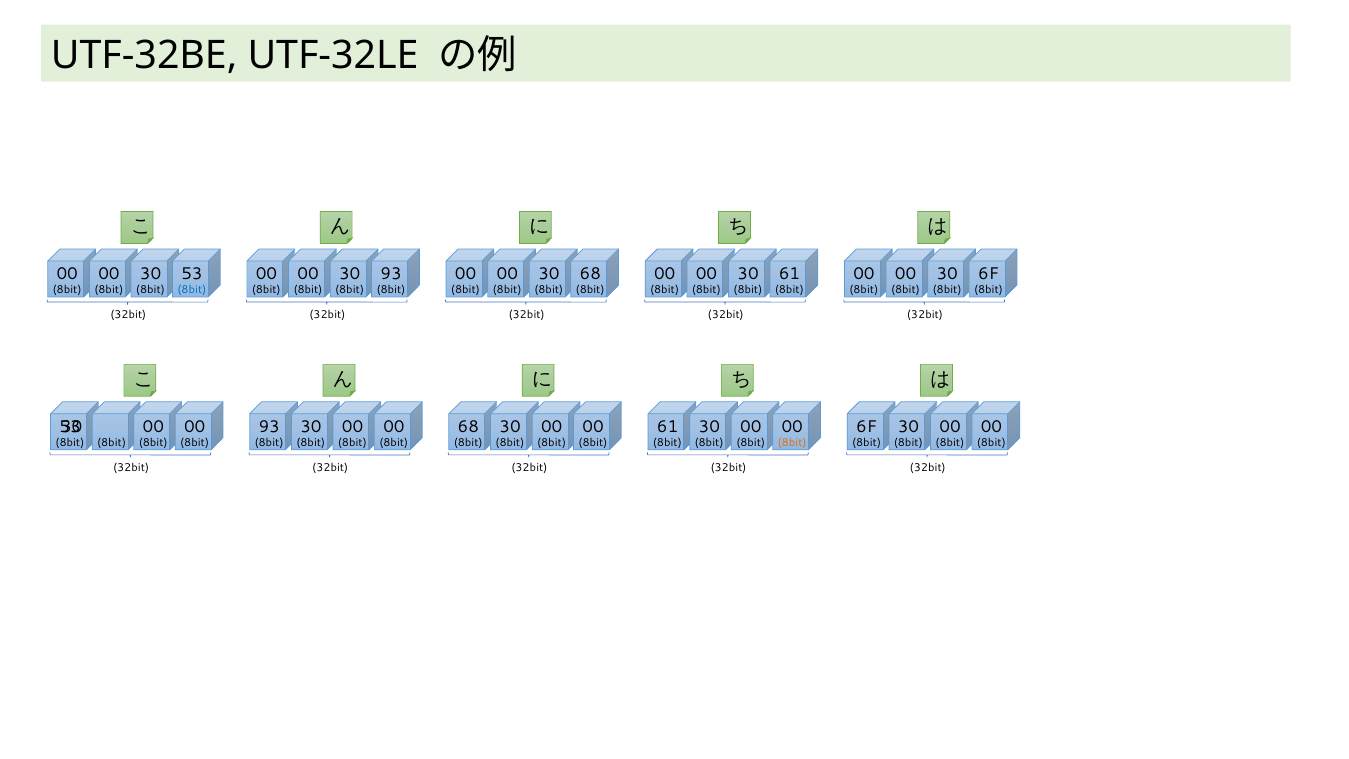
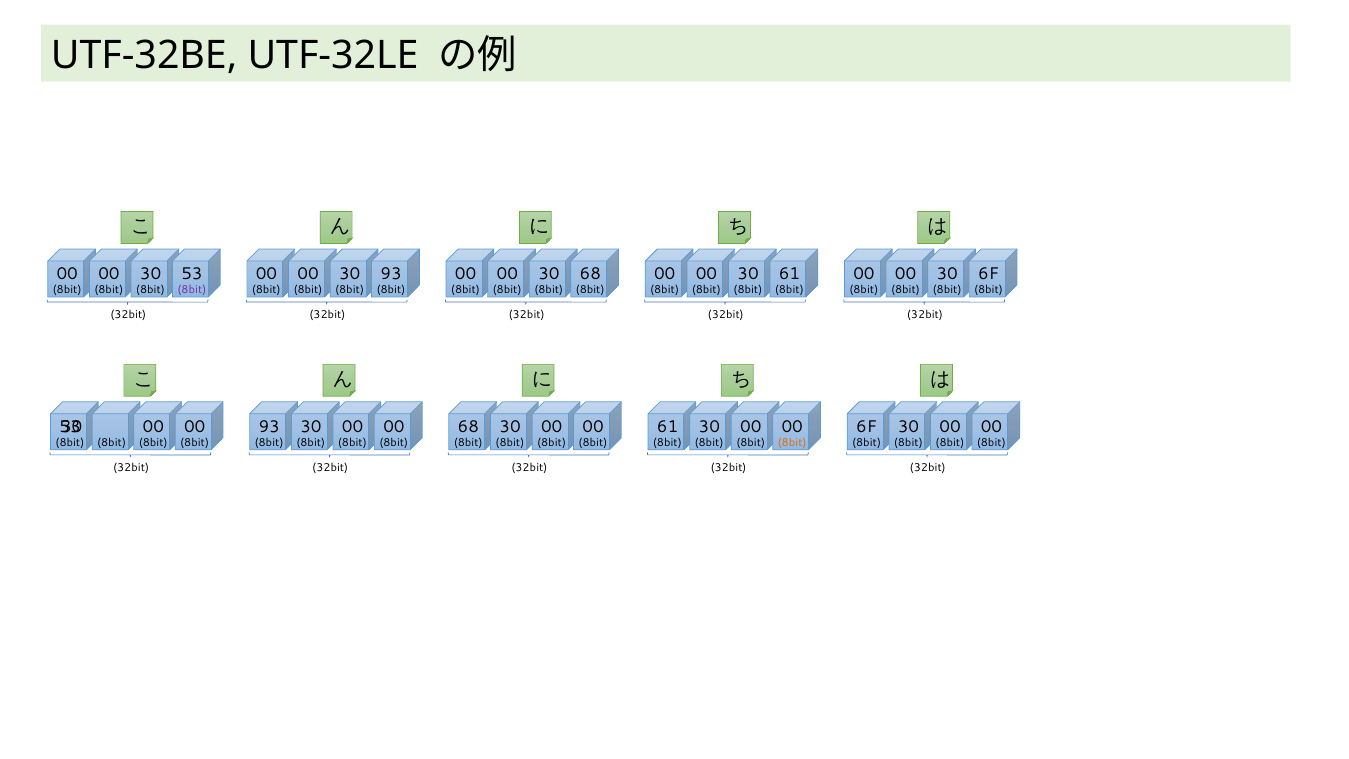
8bit colour: blue -> purple (192, 290)
